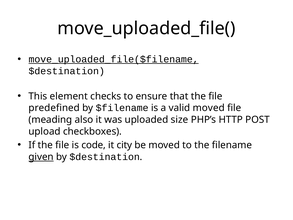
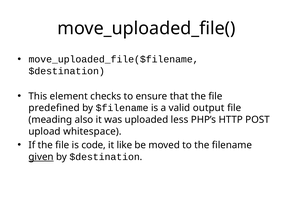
move_uploaded_file($filename underline: present -> none (114, 59)
valid moved: moved -> output (209, 108)
size: size -> less (180, 120)
checkboxes: checkboxes -> whitespace (92, 131)
city: city -> like (124, 145)
